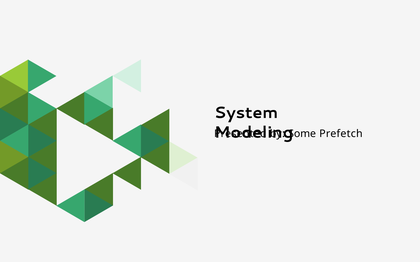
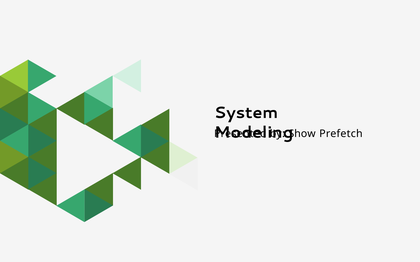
Some: Some -> Show (302, 134)
